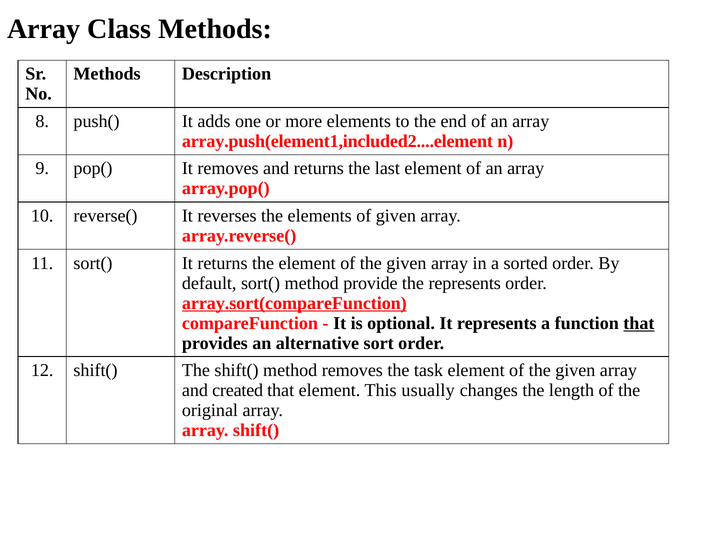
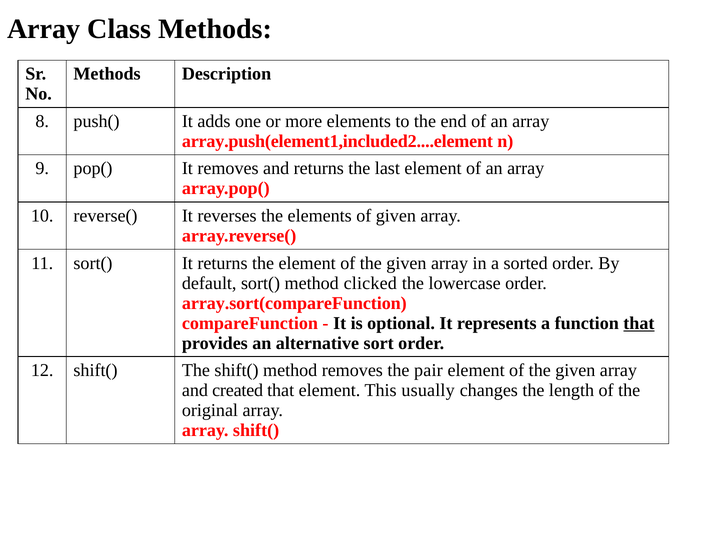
provide: provide -> clicked (370, 283)
the represents: represents -> lowercase (465, 283)
array.sort(compareFunction underline: present -> none (294, 303)
task: task -> pair (428, 370)
